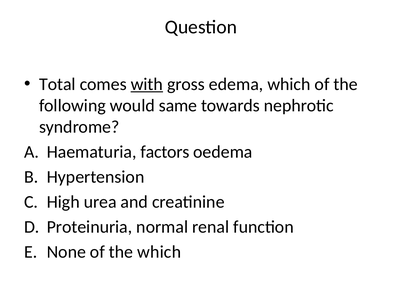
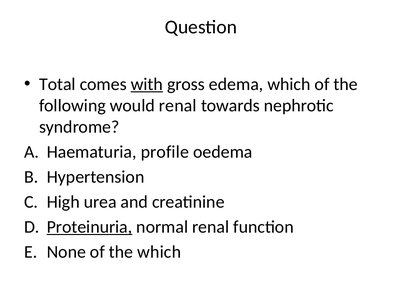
would same: same -> renal (178, 106)
factors: factors -> profile (165, 152)
Proteinuria underline: none -> present (90, 227)
